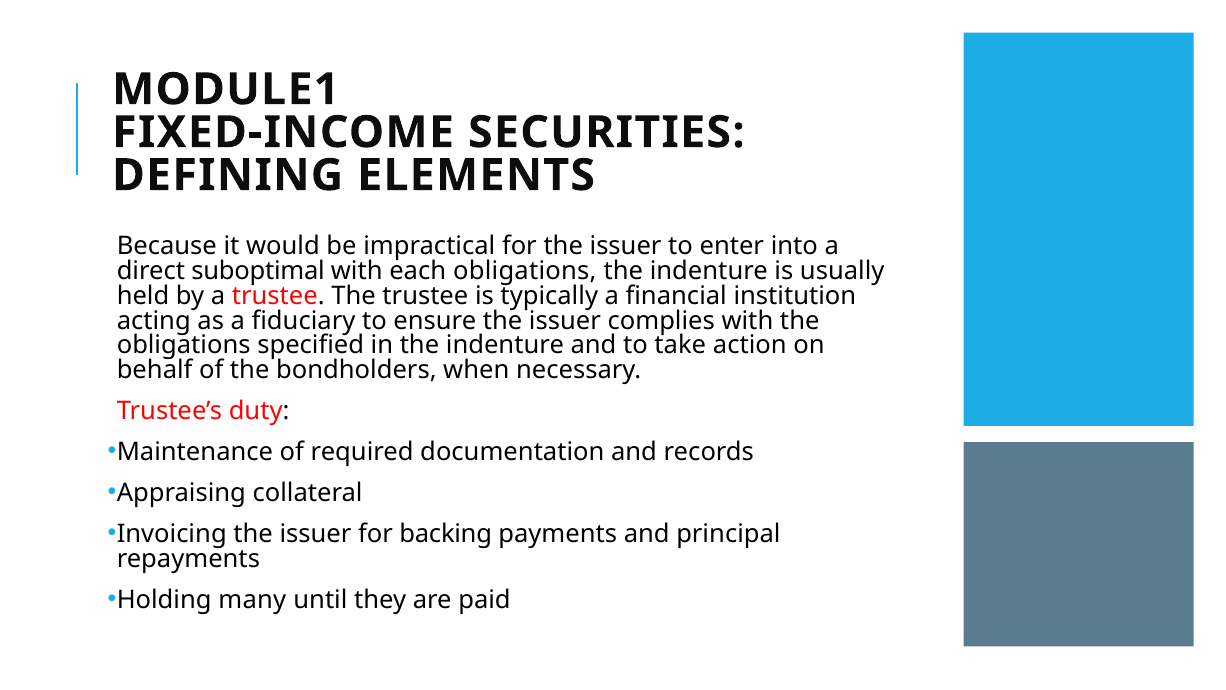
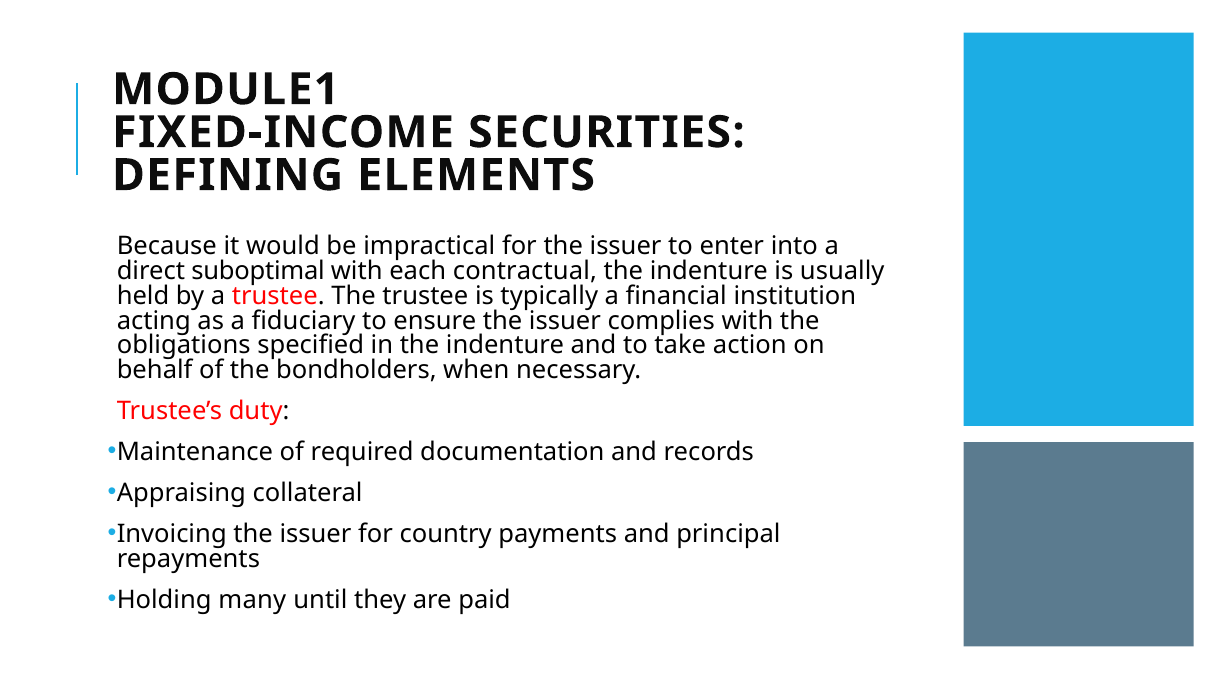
each obligations: obligations -> contractual (525, 271)
backing: backing -> country (446, 534)
